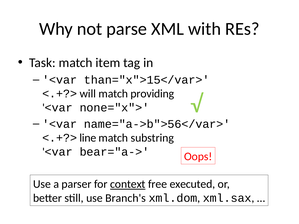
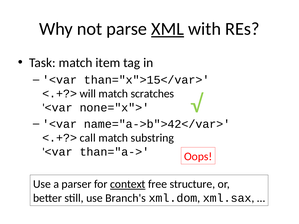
XML underline: none -> present (168, 29)
providing: providing -> scratches (152, 94)
name="a->b">56</var>: name="a->b">56</var> -> name="a->b">42</var> (157, 124)
line: line -> call (88, 138)
bear="a->: bear="a-> -> than="a-> (114, 152)
executed: executed -> structure (192, 184)
